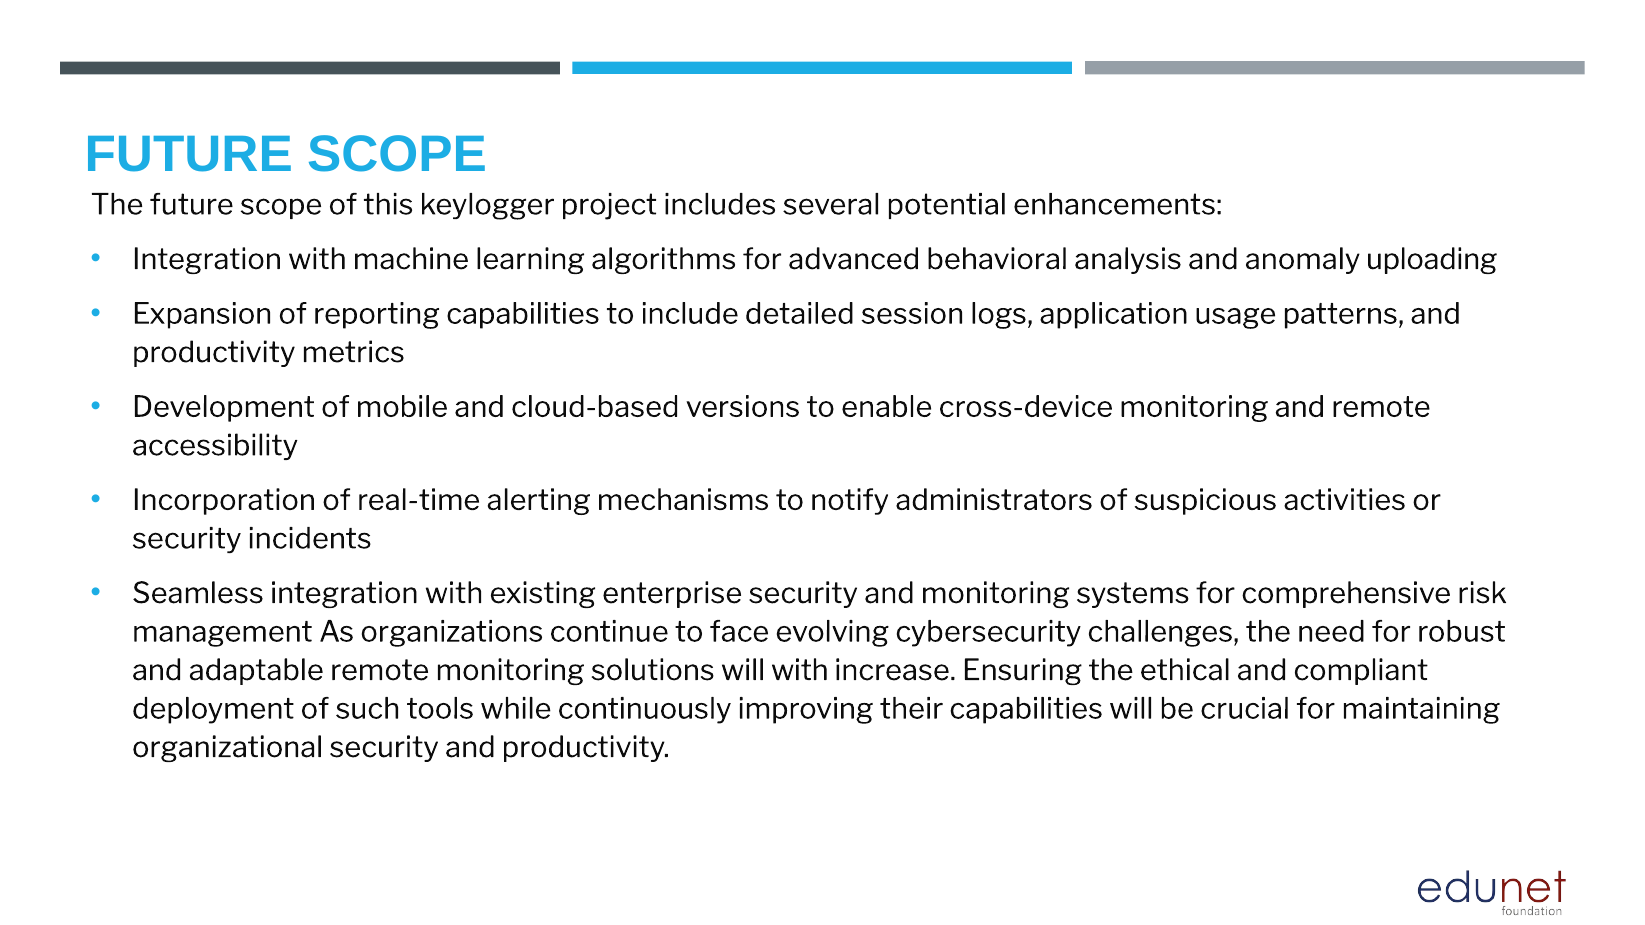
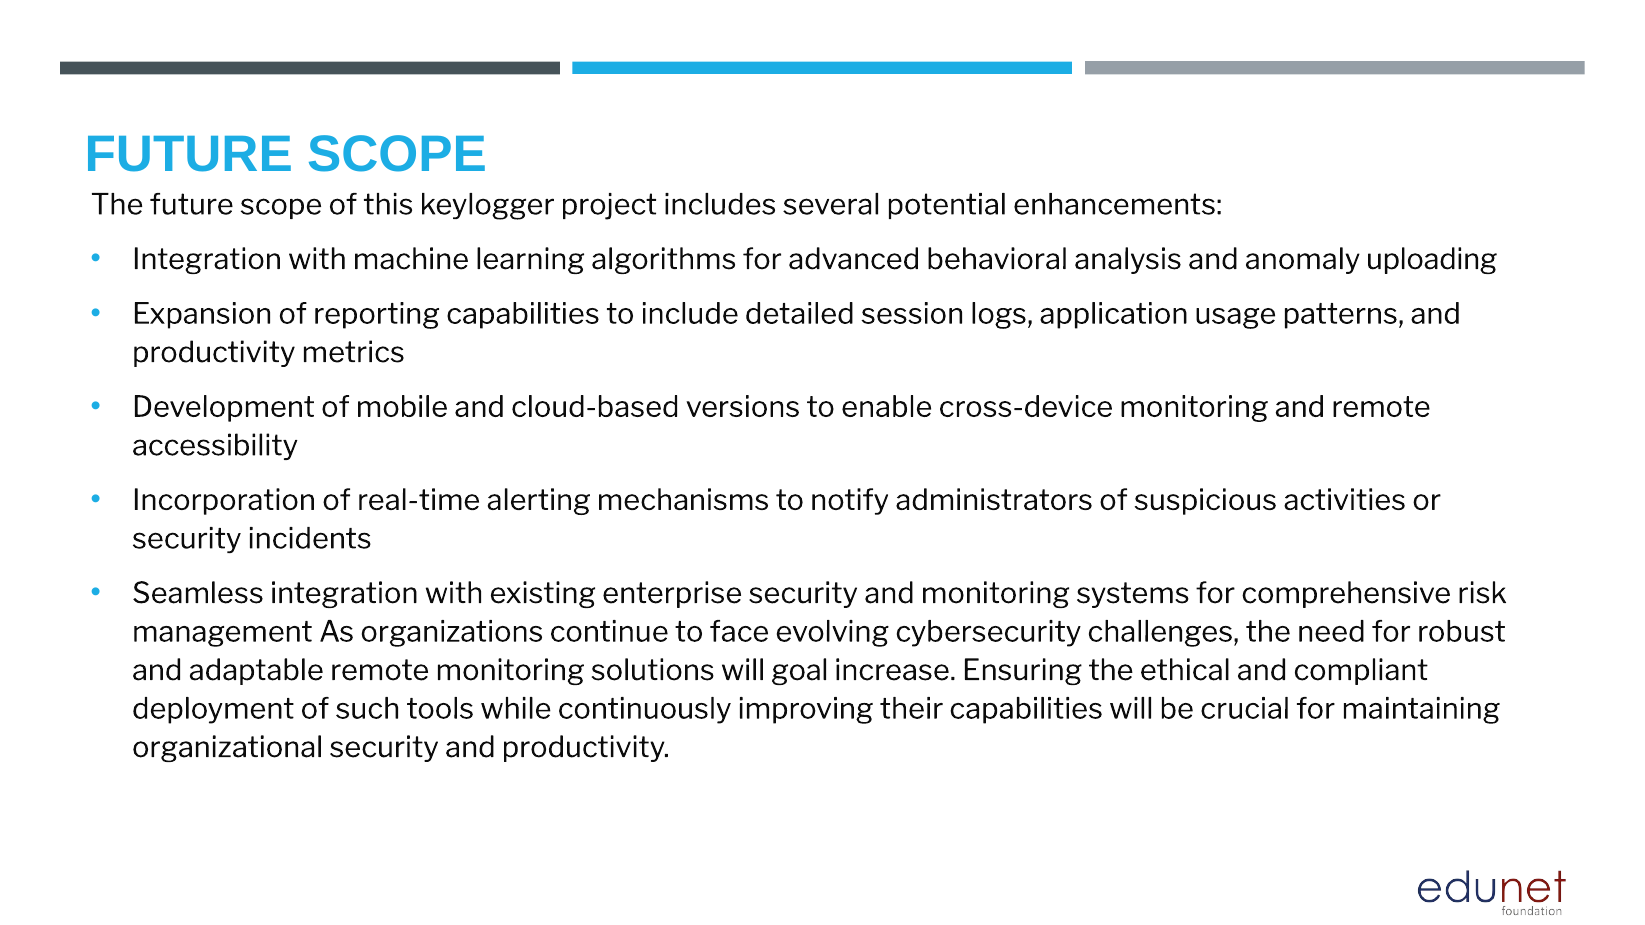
will with: with -> goal (800, 671)
